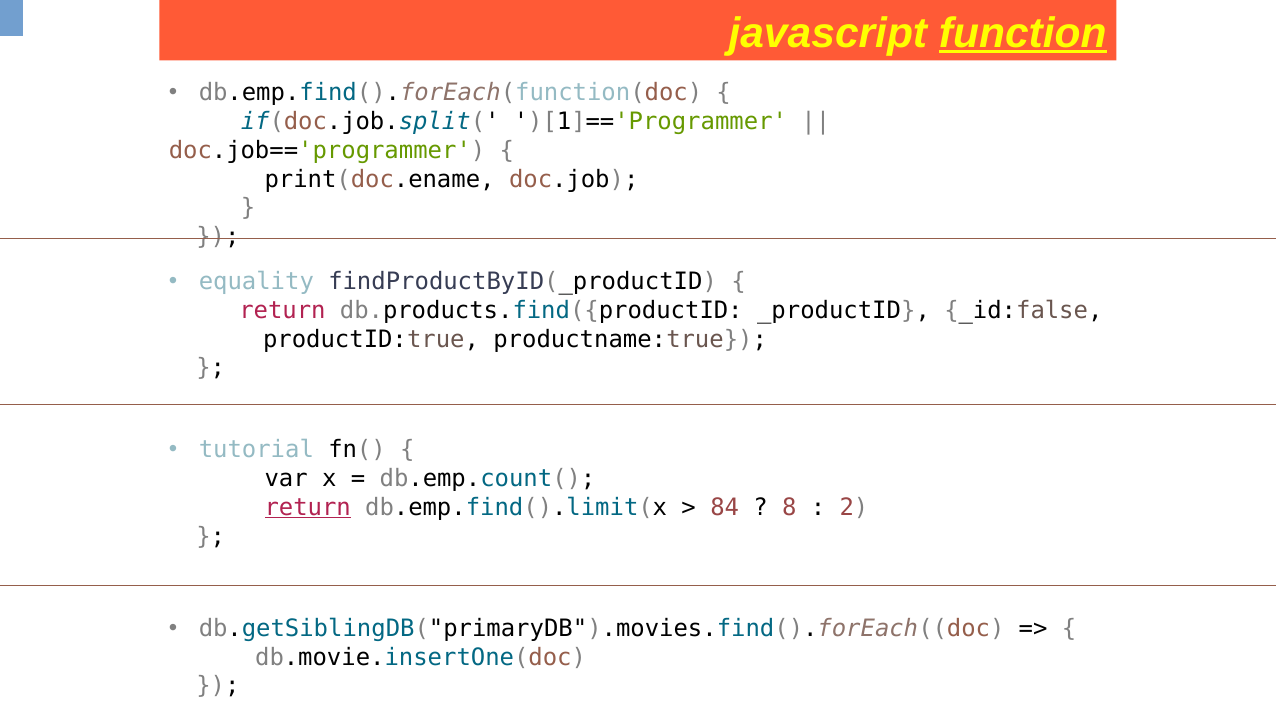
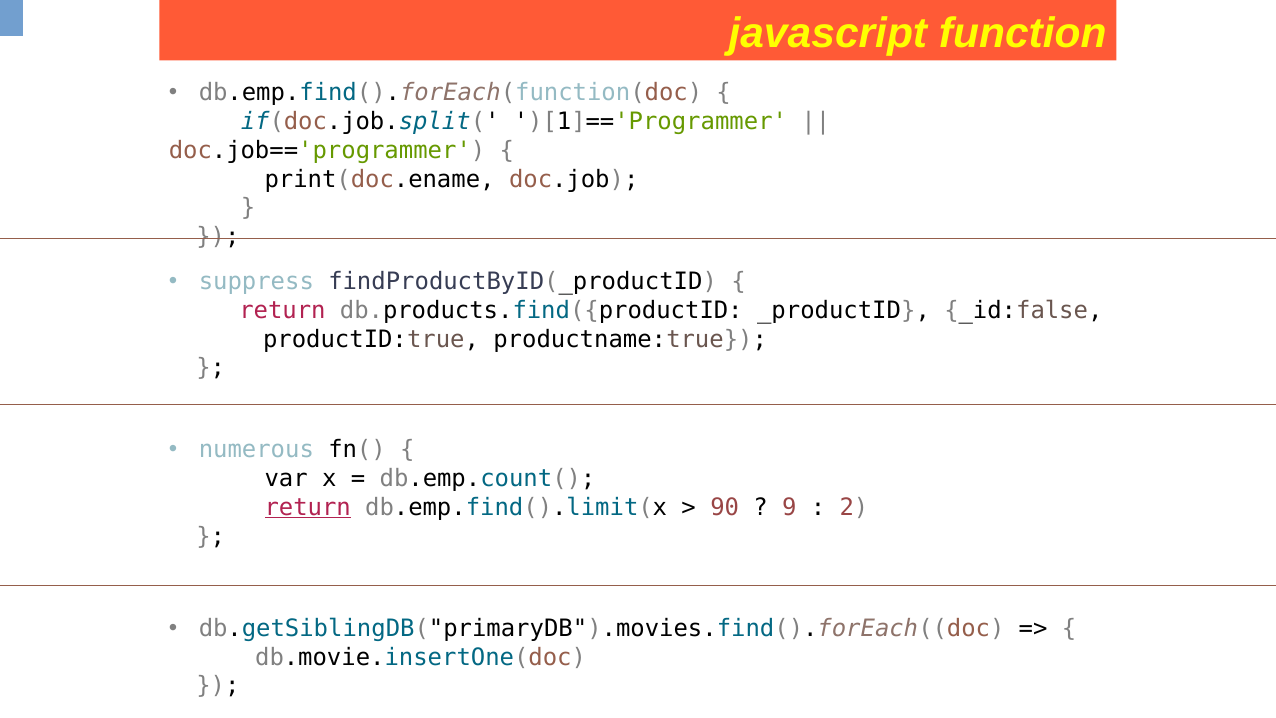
function underline: present -> none (1023, 33)
equality: equality -> suppress (256, 282)
tutorial: tutorial -> numerous (256, 450)
84: 84 -> 90 (725, 507)
8: 8 -> 9 (789, 507)
